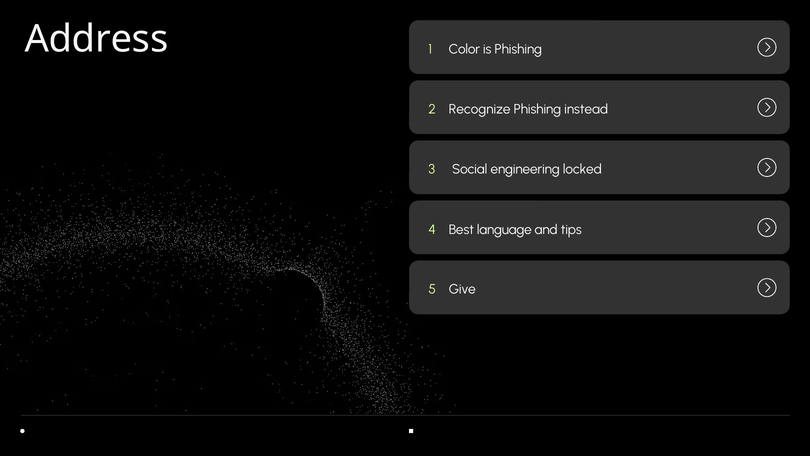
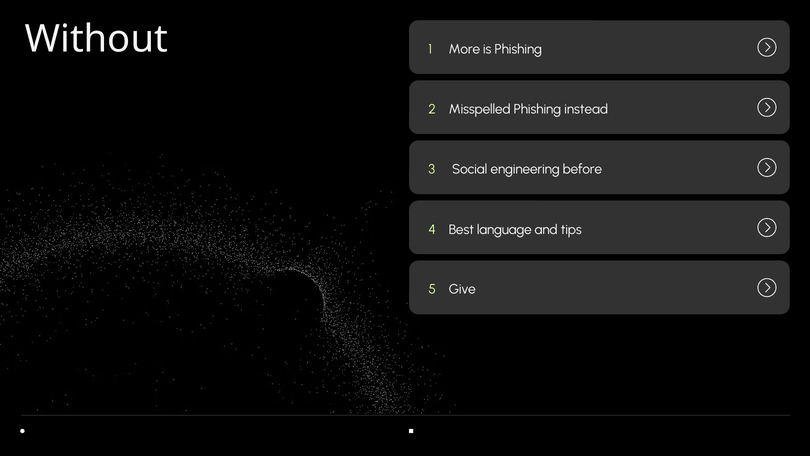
Address: Address -> Without (96, 39)
Color: Color -> More (464, 49)
Recognize: Recognize -> Misspelled (480, 109)
locked: locked -> before (582, 169)
